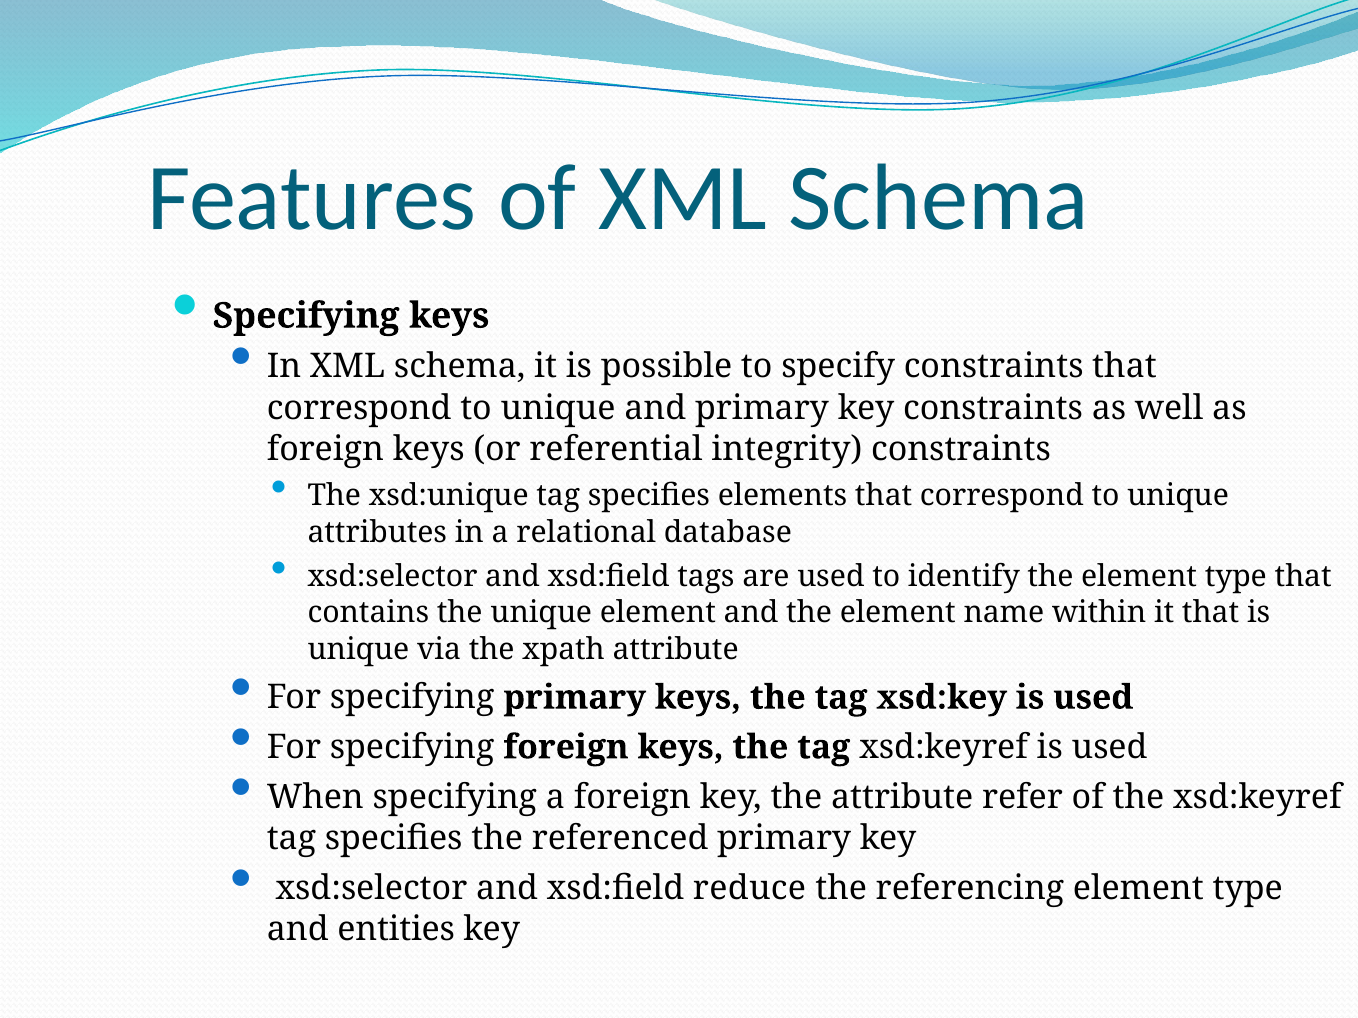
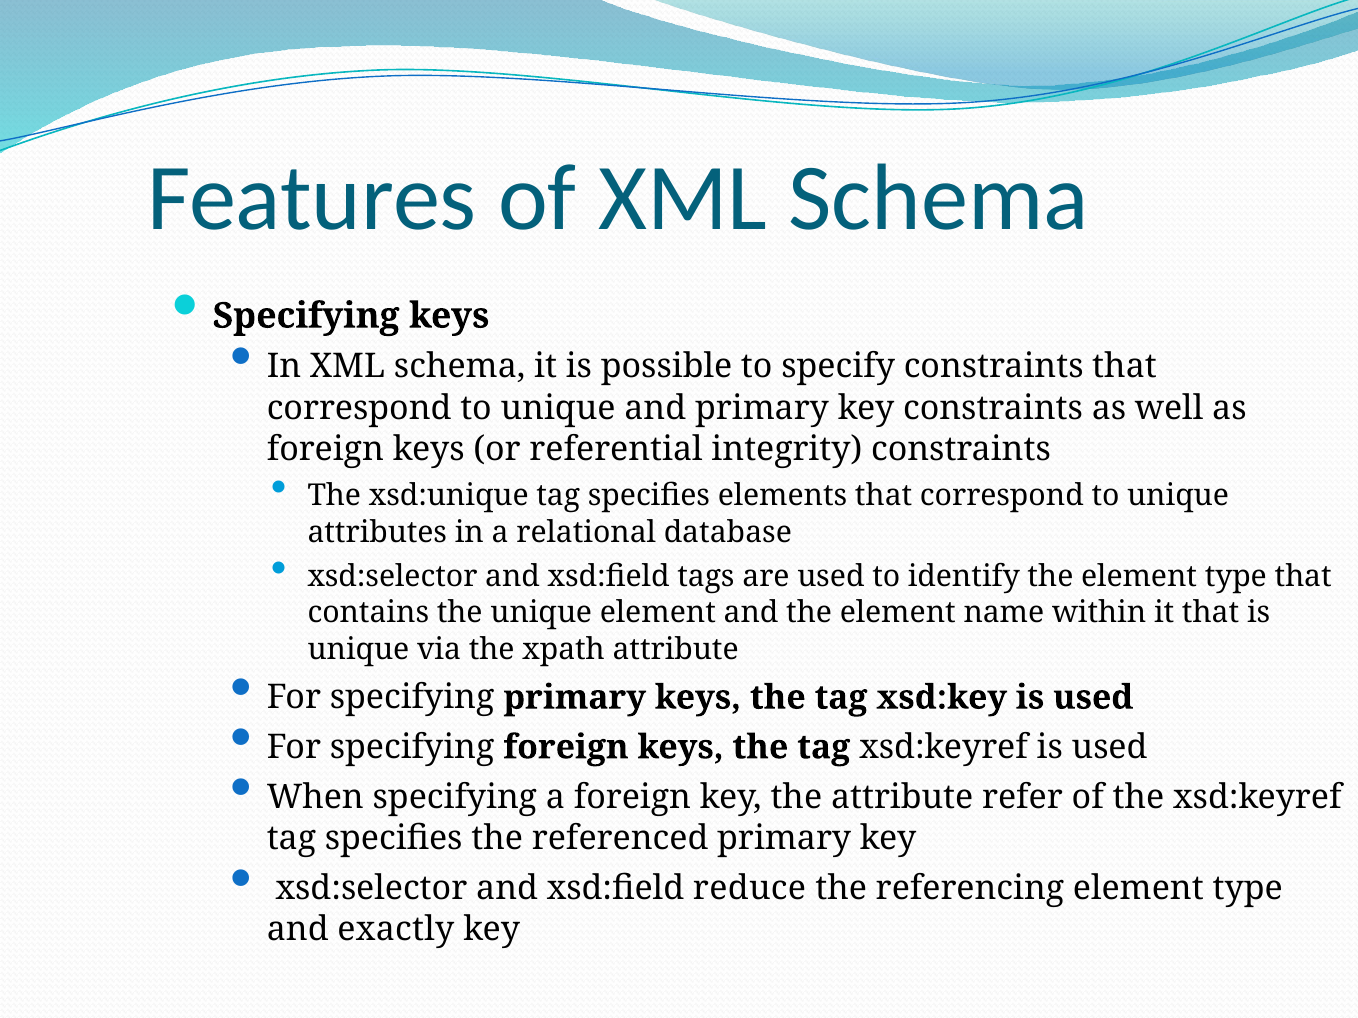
entities: entities -> exactly (396, 930)
